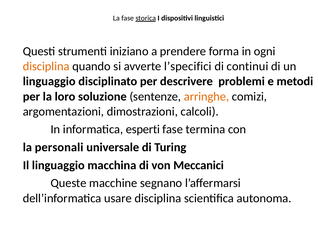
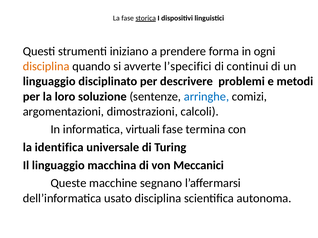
arringhe colour: orange -> blue (207, 97)
esperti: esperti -> virtuali (143, 130)
personali: personali -> identifica (59, 148)
usare: usare -> usato (118, 199)
